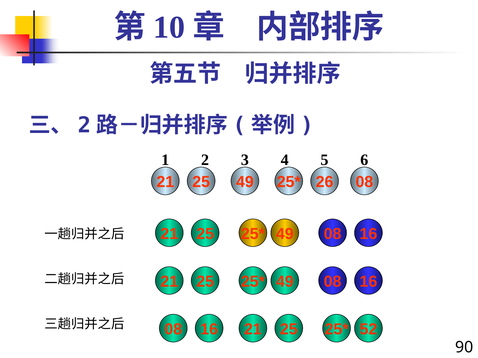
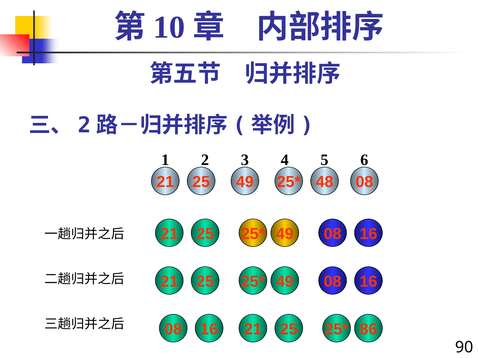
26: 26 -> 48 (325, 182)
52: 52 -> 86 (368, 330)
